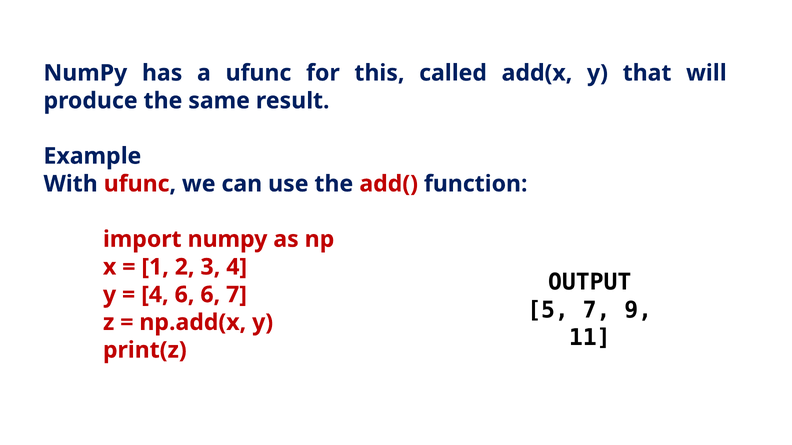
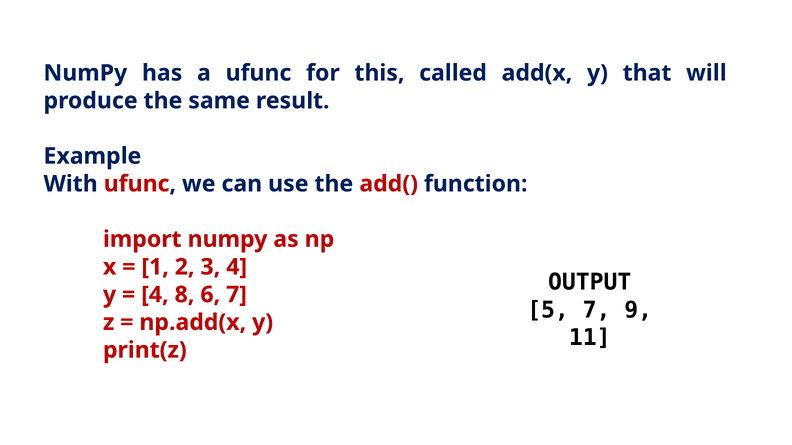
4 6: 6 -> 8 (184, 295)
